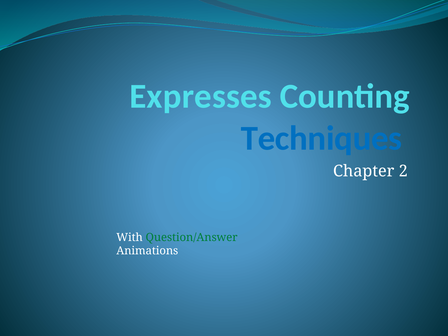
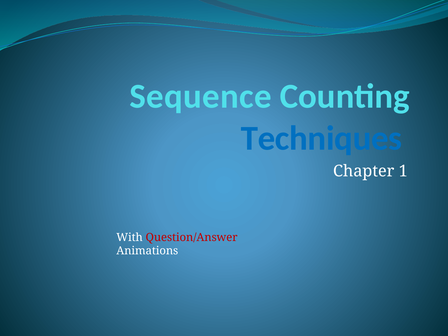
Expresses: Expresses -> Sequence (201, 96)
2: 2 -> 1 (403, 171)
Question/Answer colour: green -> red (192, 237)
